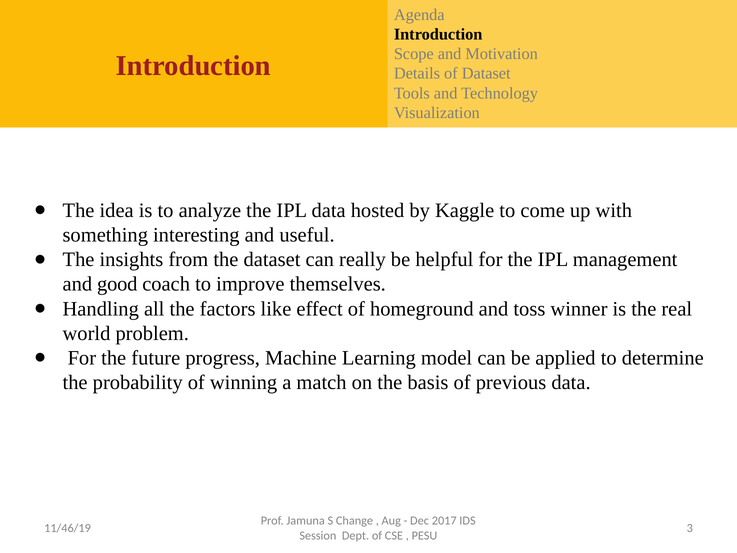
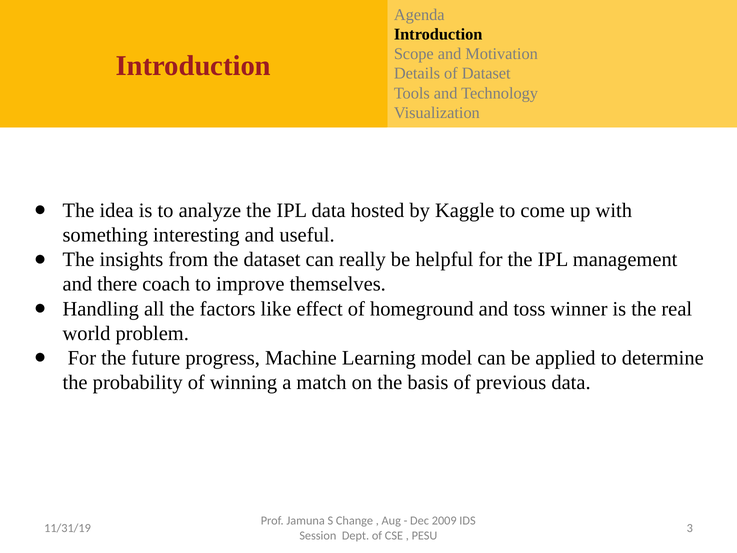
good: good -> there (117, 284)
2017: 2017 -> 2009 (444, 520)
11/46/19: 11/46/19 -> 11/31/19 (68, 528)
